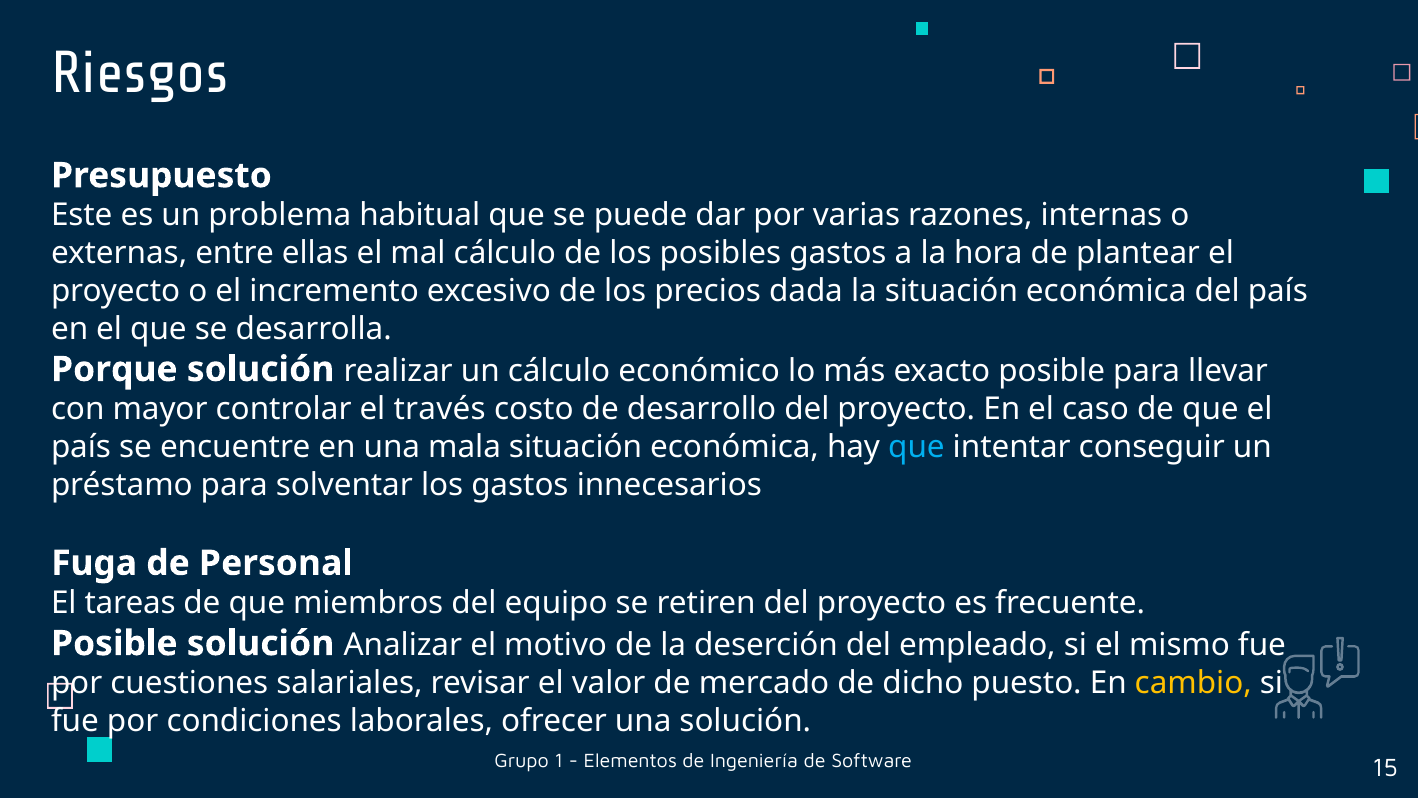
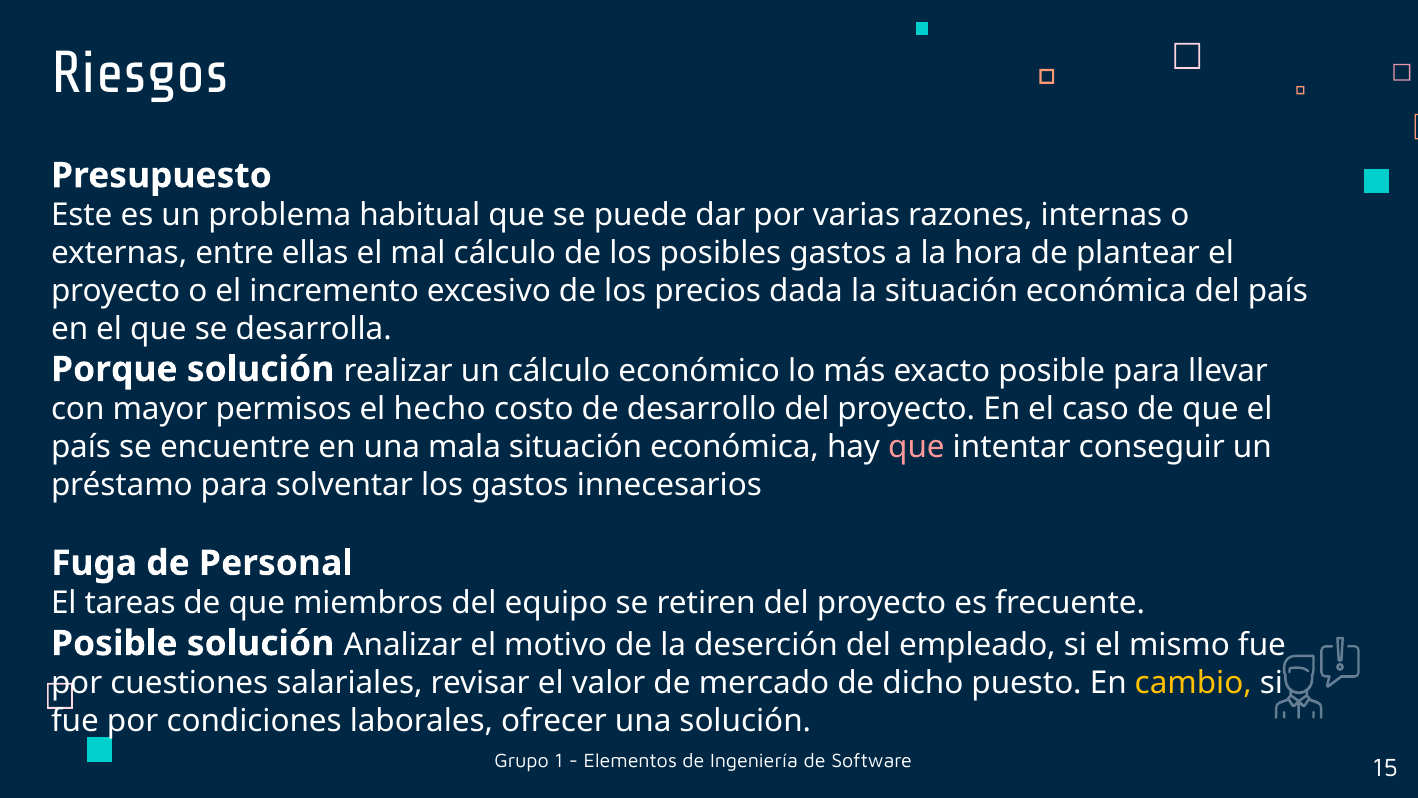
controlar: controlar -> permisos (284, 409)
través: través -> hecho (440, 409)
que colour: light blue -> pink (916, 447)
